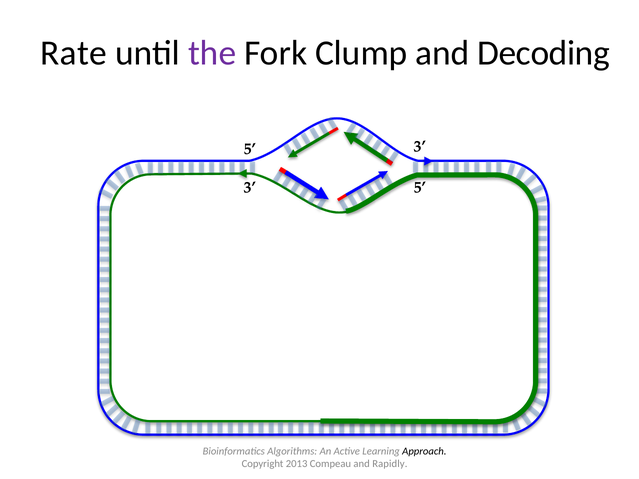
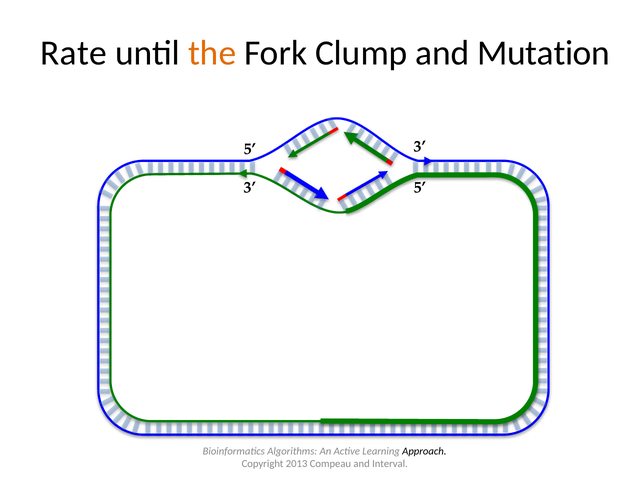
the colour: purple -> orange (212, 53)
Decoding: Decoding -> Mutation (544, 53)
Rapidly: Rapidly -> Interval (390, 464)
